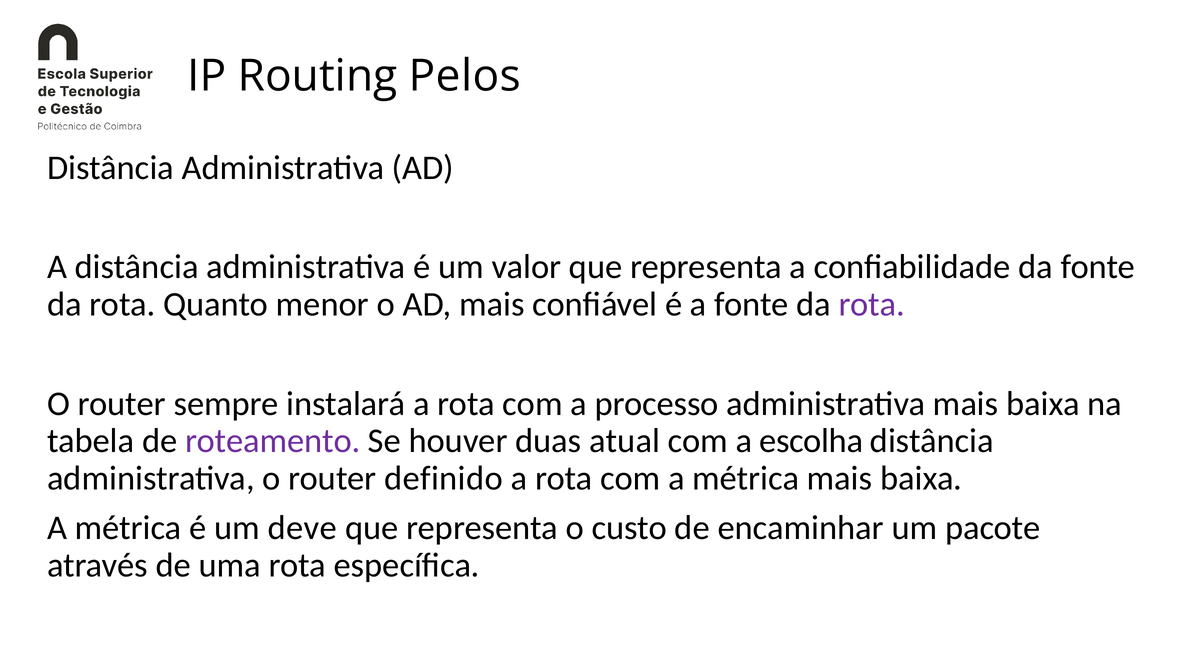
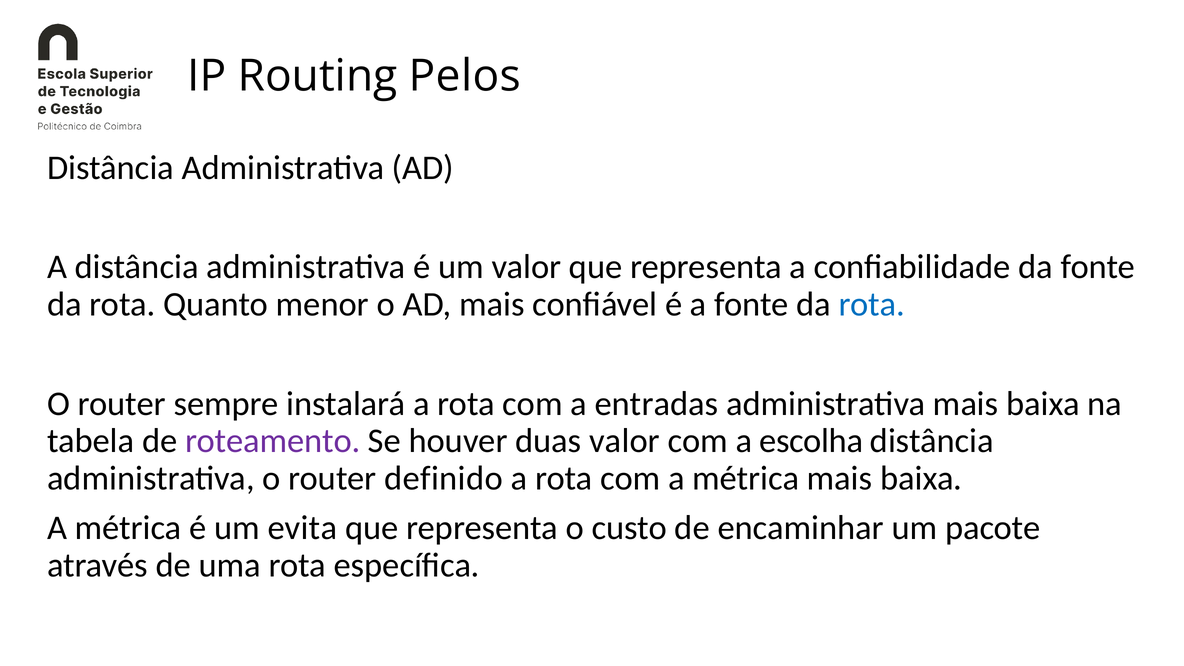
rota colour: purple -> blue (872, 304)
processo: processo -> entradas (656, 404)
duas atual: atual -> valor (625, 441)
deve: deve -> evita (302, 528)
